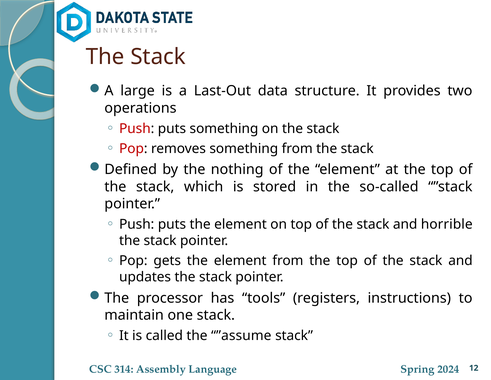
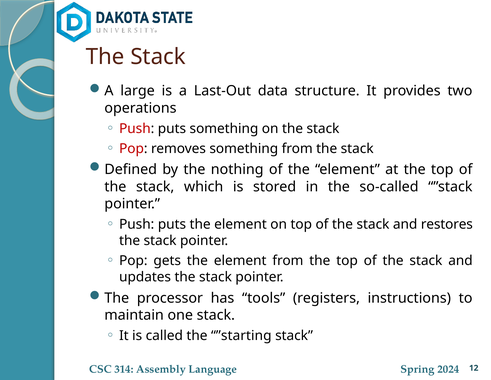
horrible: horrible -> restores (447, 224)
”assume: ”assume -> ”starting (241, 335)
